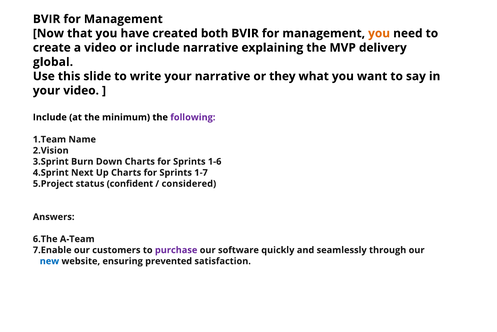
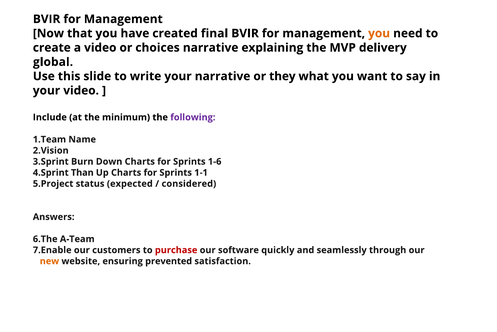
both: both -> final (215, 33)
or include: include -> choices (158, 48)
Next: Next -> Than (82, 172)
1-7: 1-7 -> 1-1 (201, 172)
confident: confident -> expected (130, 183)
purchase colour: purple -> red (176, 250)
new colour: blue -> orange (49, 261)
